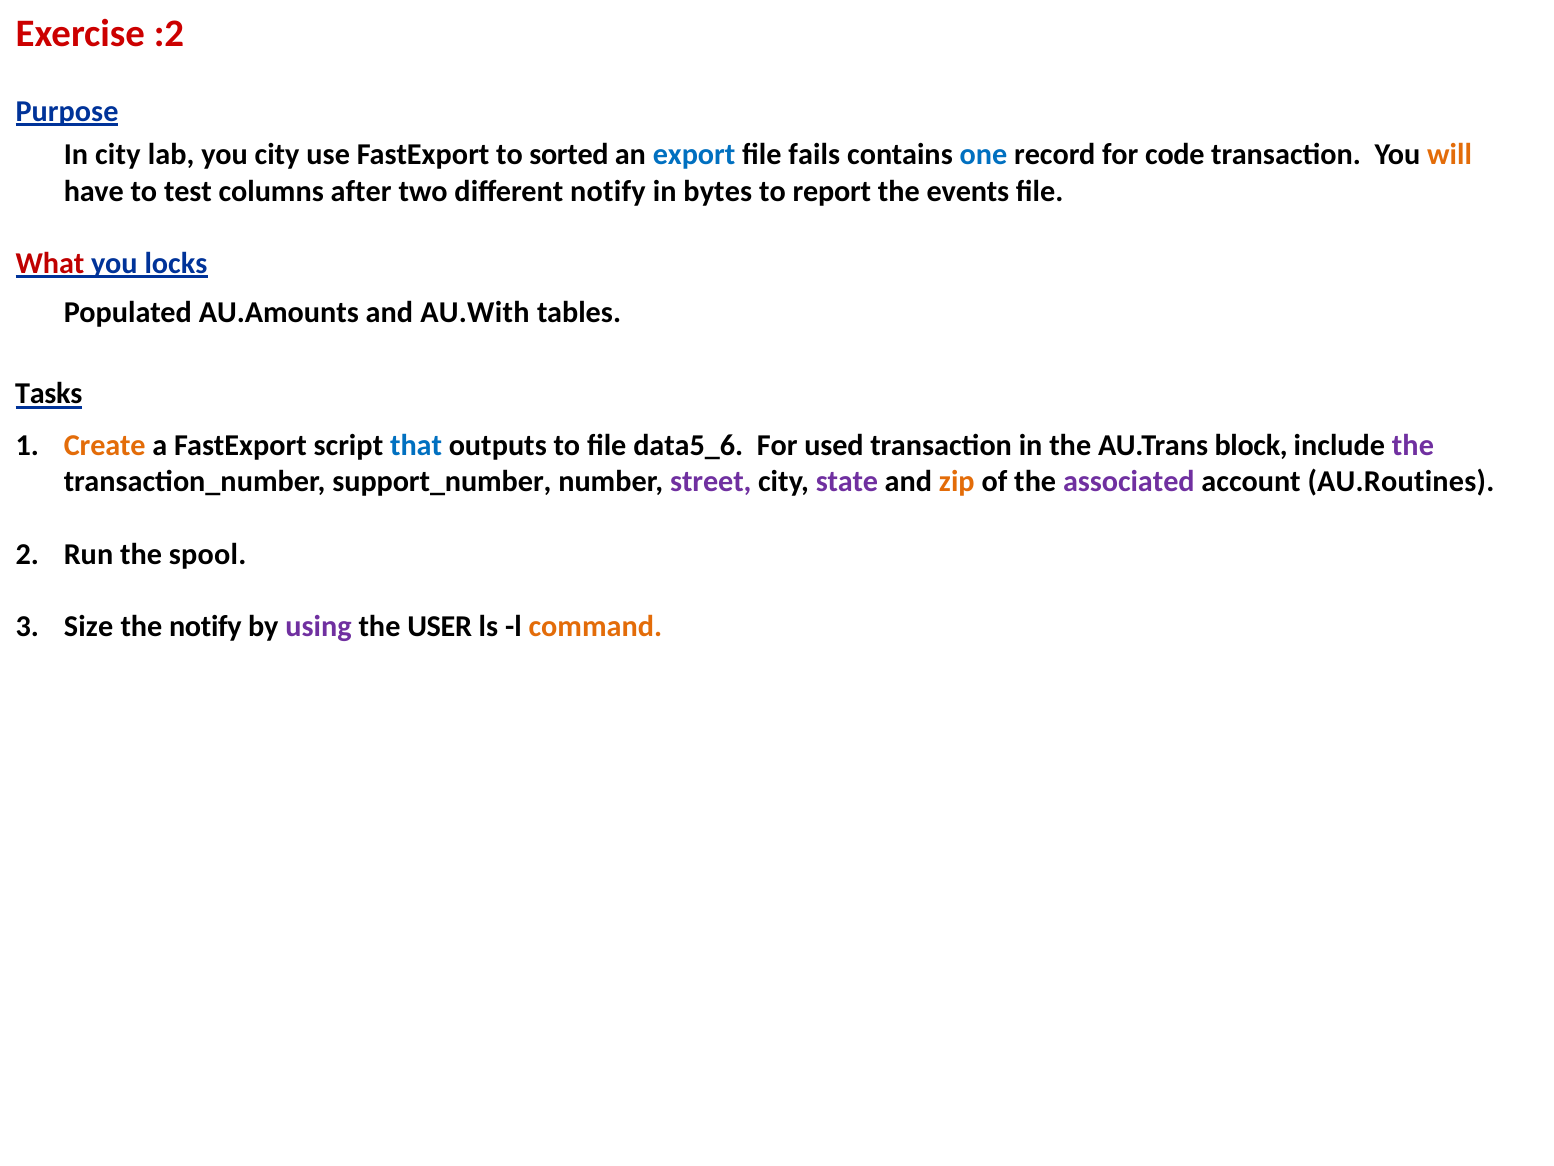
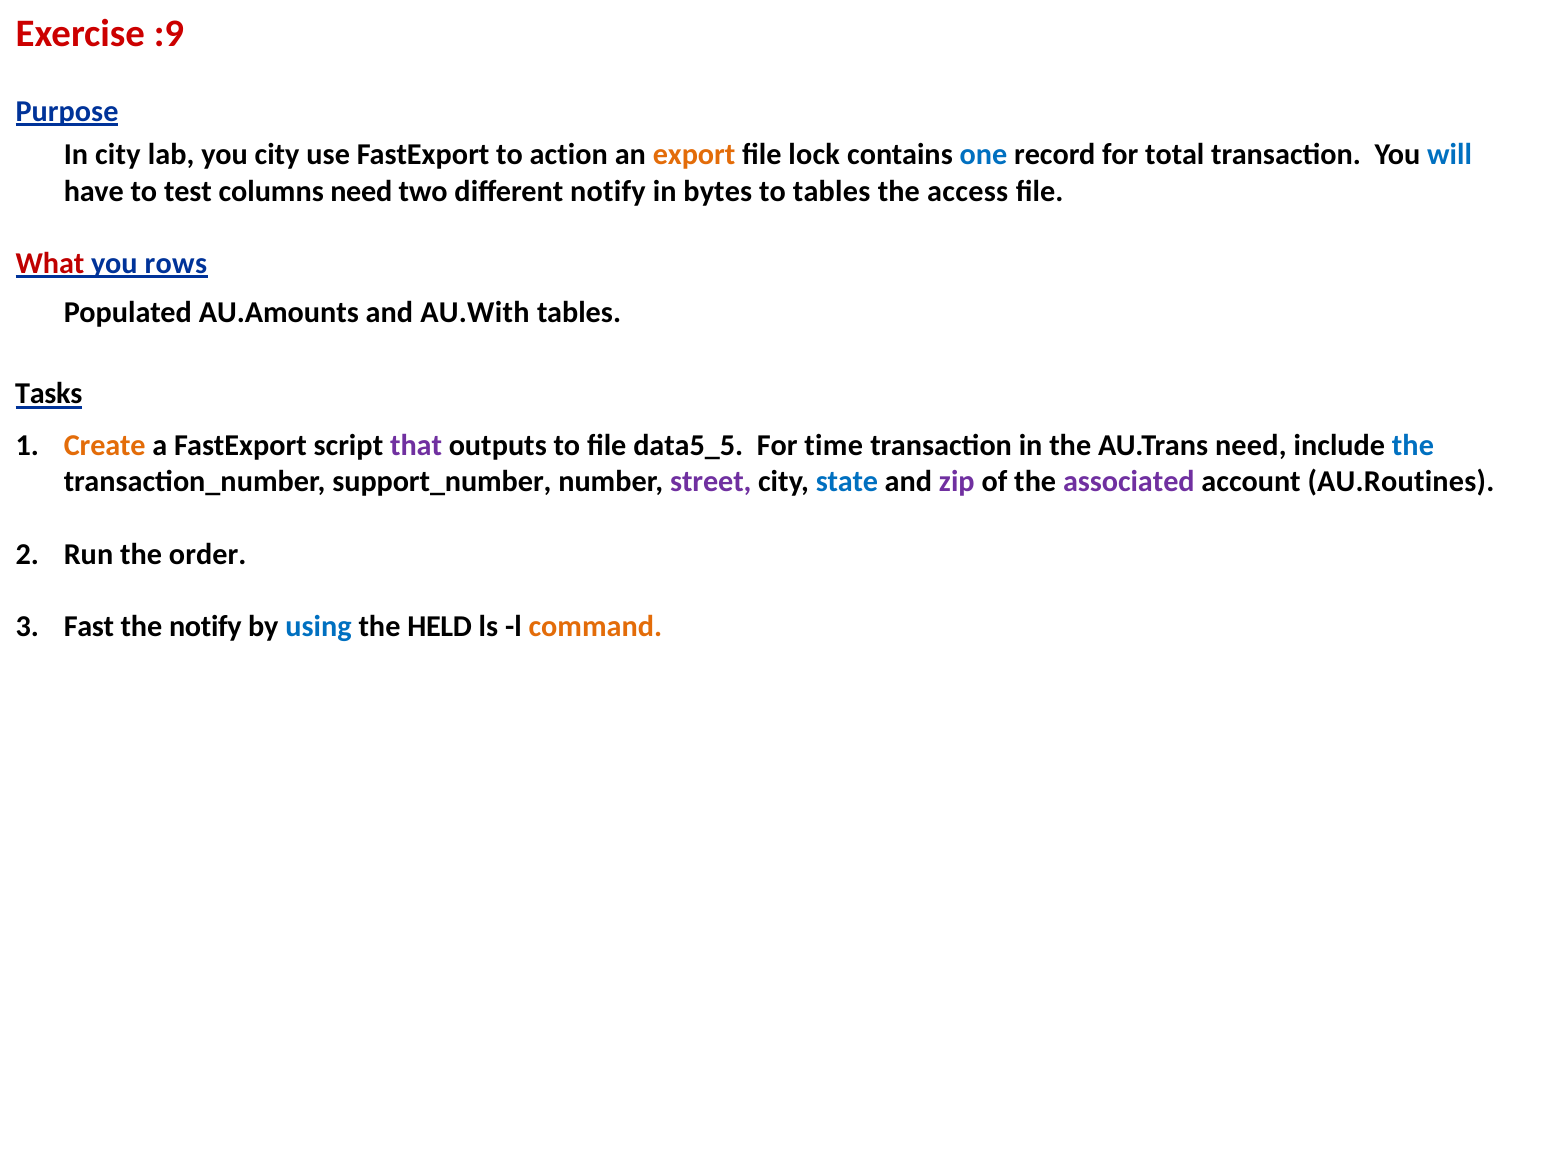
:2: :2 -> :9 (169, 34)
sorted: sorted -> action (569, 155)
export colour: blue -> orange (694, 155)
fails: fails -> lock (814, 155)
code: code -> total (1175, 155)
will colour: orange -> blue (1450, 155)
columns after: after -> need (361, 191)
to report: report -> tables (832, 191)
events: events -> access (968, 191)
locks: locks -> rows (176, 264)
that colour: blue -> purple (416, 445)
data5_6: data5_6 -> data5_5 (688, 445)
used: used -> time (834, 445)
AU.Trans block: block -> need (1251, 445)
the colour: purple -> blue (1413, 445)
state colour: purple -> blue (847, 481)
zip colour: orange -> purple (957, 481)
spool: spool -> order (208, 554)
Size: Size -> Fast (89, 627)
using colour: purple -> blue (319, 627)
USER: USER -> HELD (440, 627)
